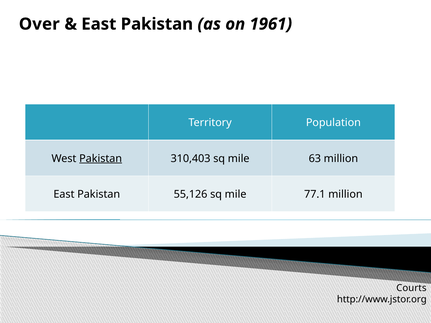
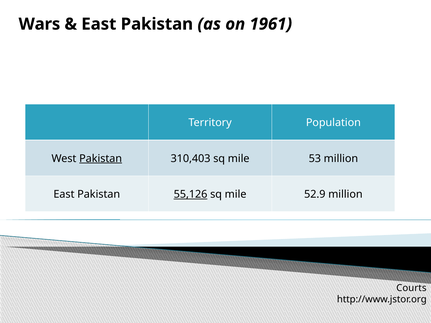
Over: Over -> Wars (39, 24)
63: 63 -> 53 (315, 159)
55,126 underline: none -> present (191, 195)
77.1: 77.1 -> 52.9 (315, 195)
